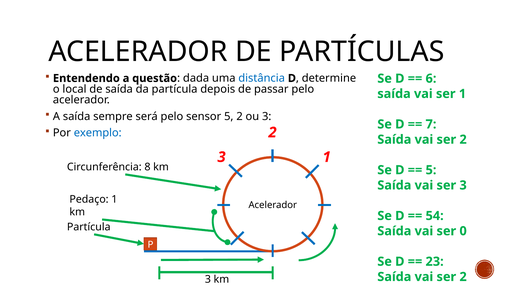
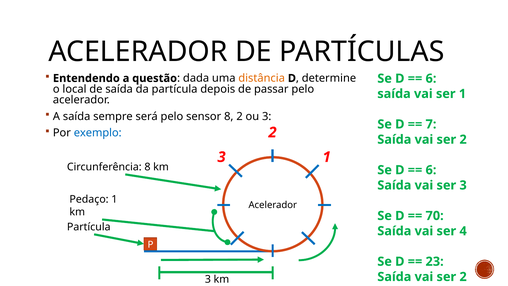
distância colour: blue -> orange (262, 78)
sensor 5: 5 -> 8 (229, 116)
5: 5 -> 6 (431, 170)
54: 54 -> 70 (435, 216)
0: 0 -> 4 (463, 231)
